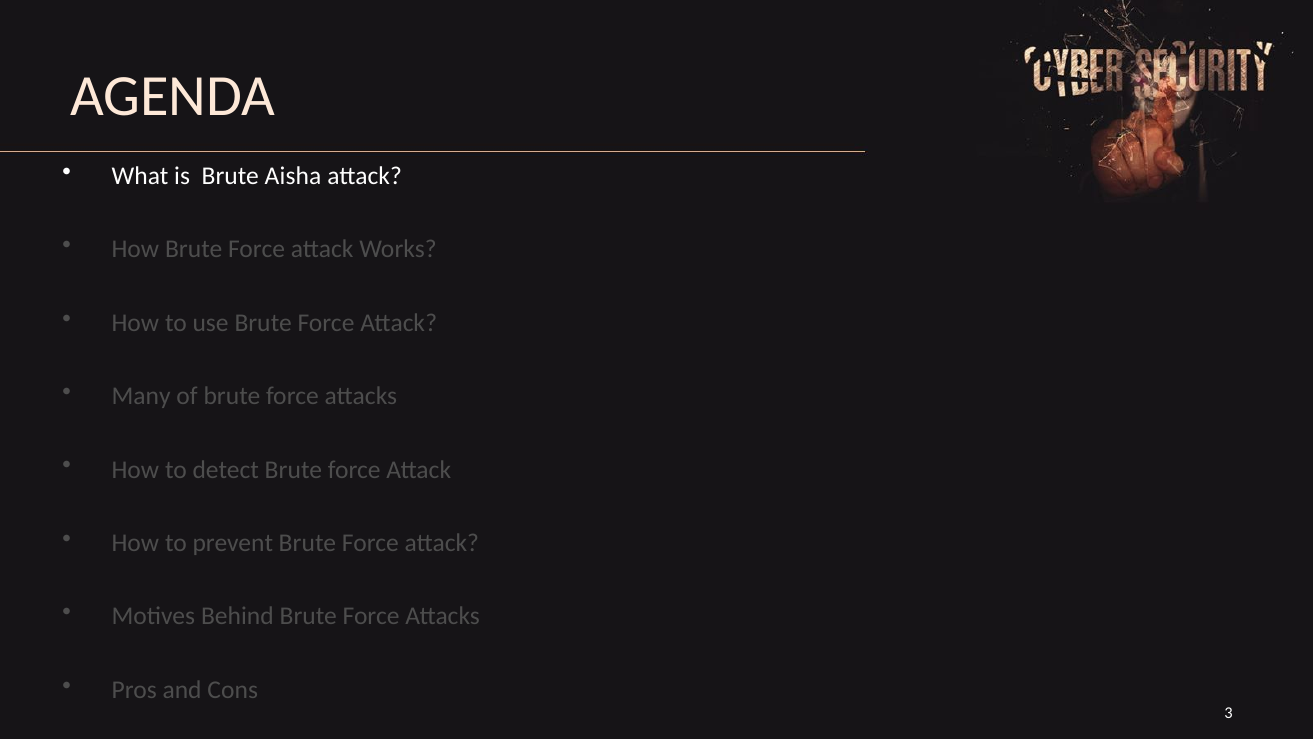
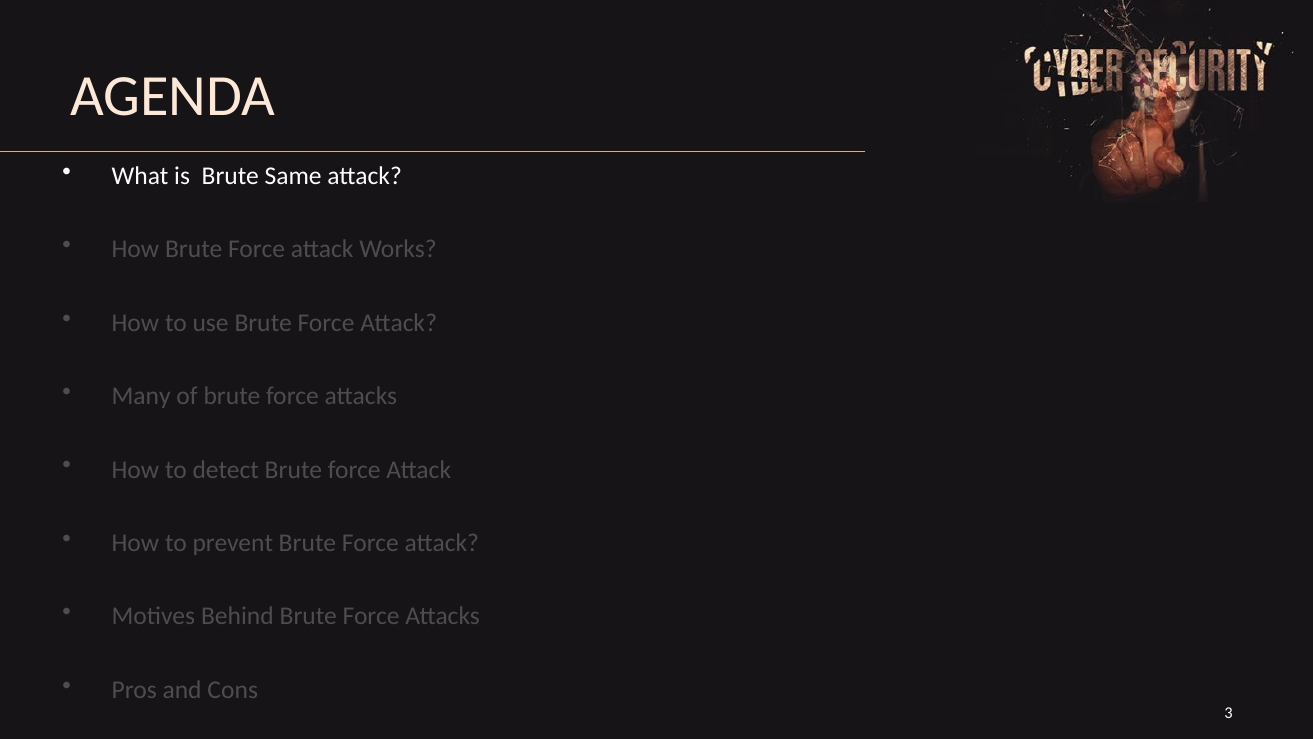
Aisha: Aisha -> Same (293, 176)
